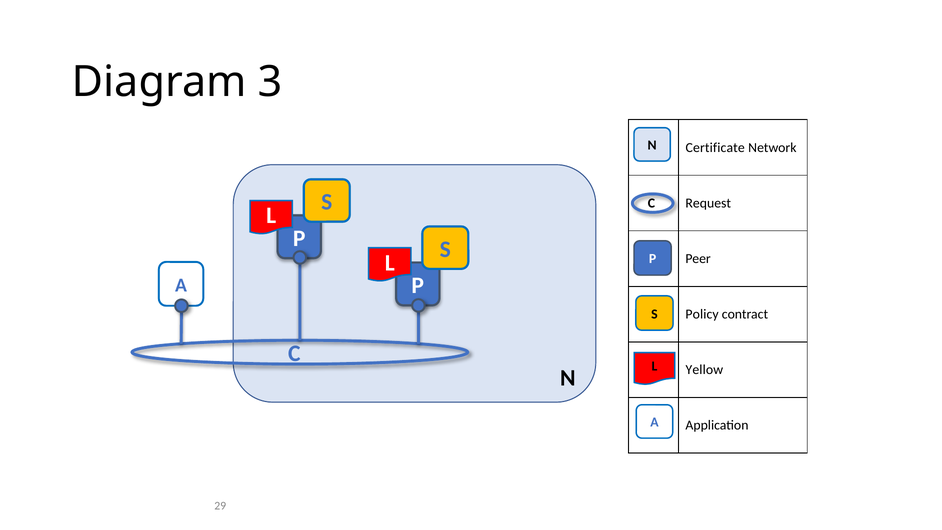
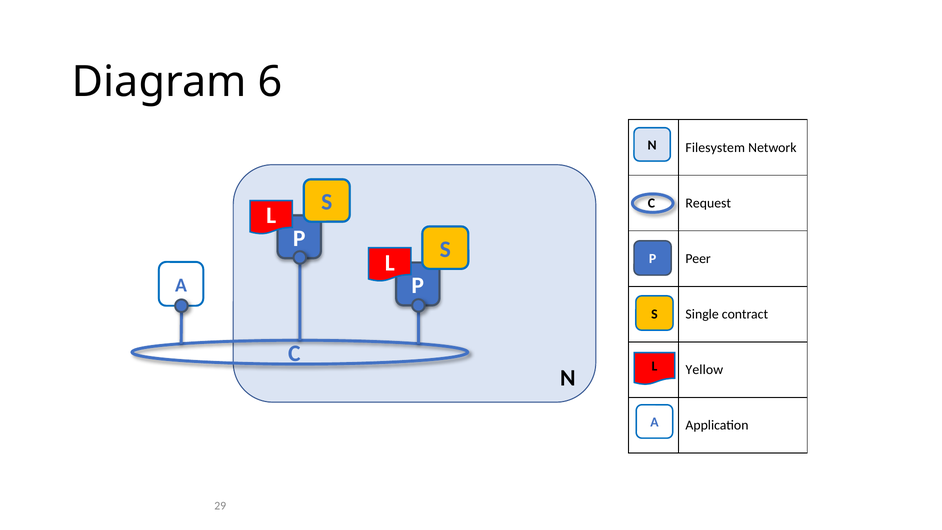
3: 3 -> 6 (270, 82)
Certificate: Certificate -> Filesystem (715, 148)
Policy: Policy -> Single (702, 314)
